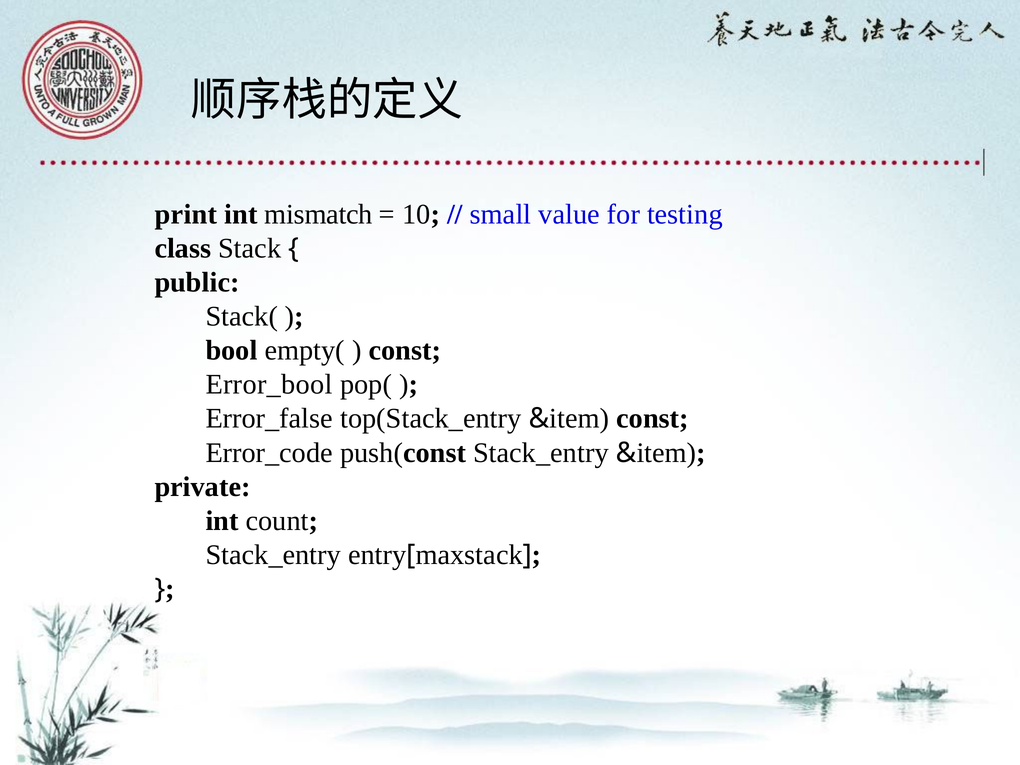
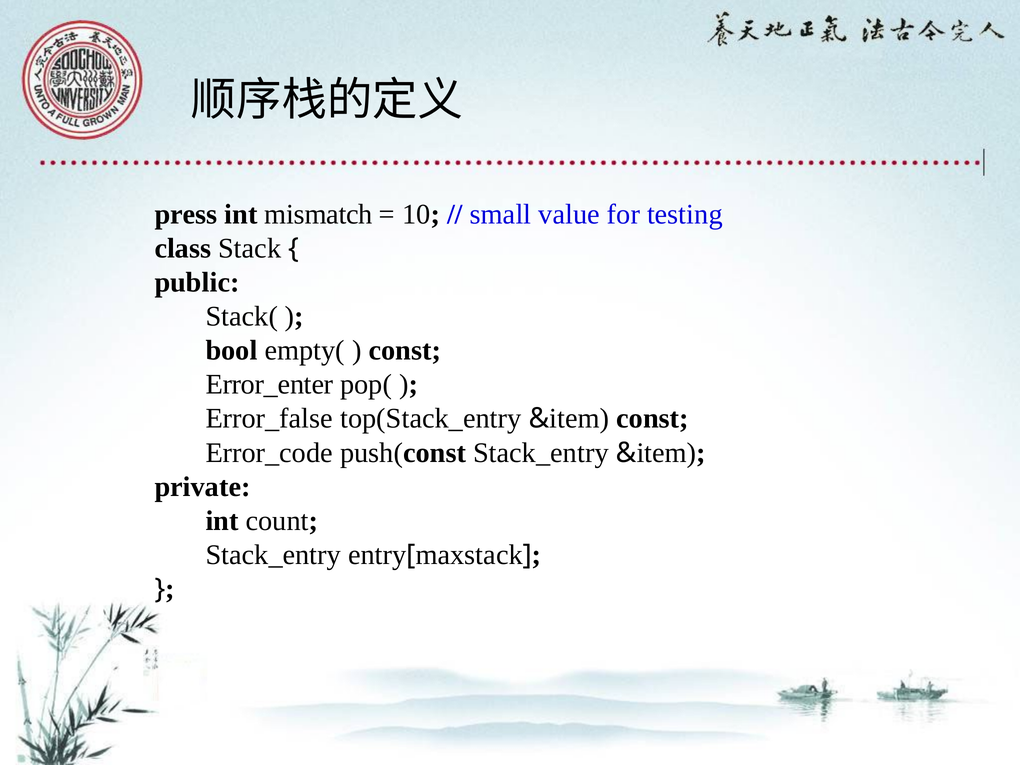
print: print -> press (186, 215)
Error_bool: Error_bool -> Error_enter (269, 385)
